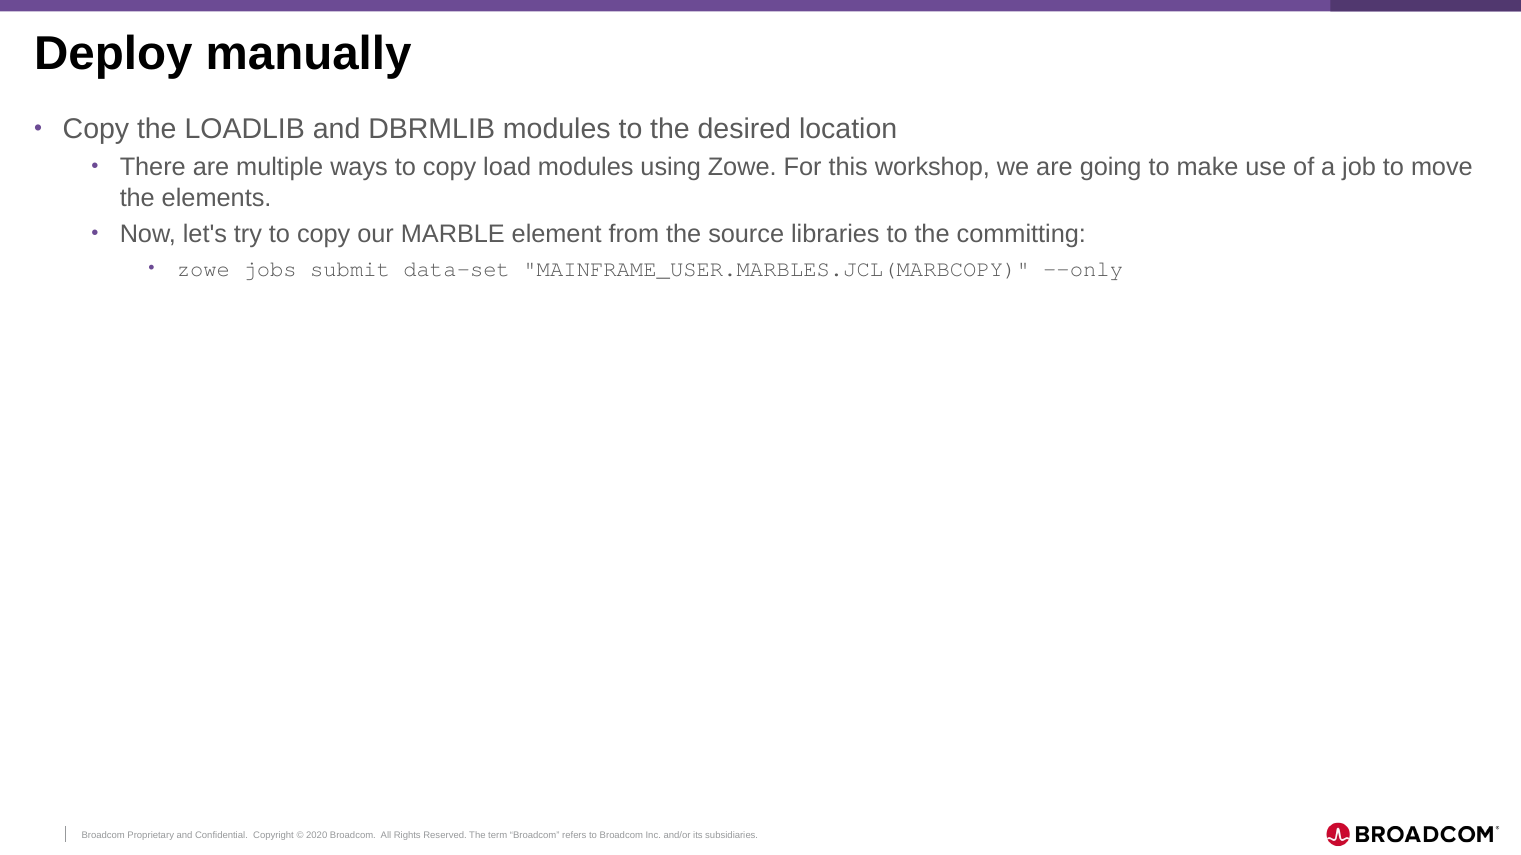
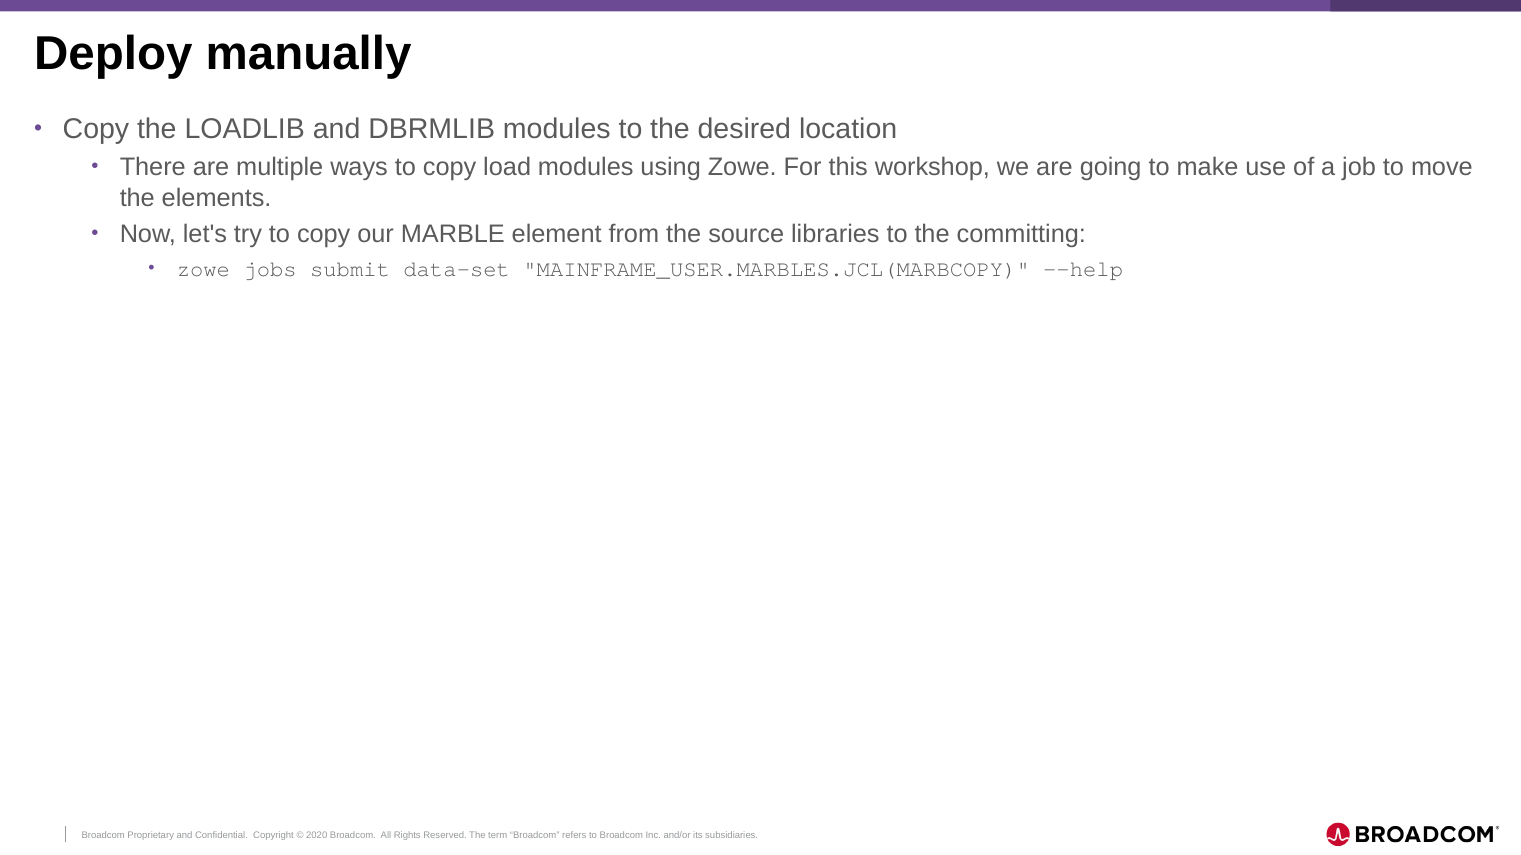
--only: --only -> --help (1083, 269)
